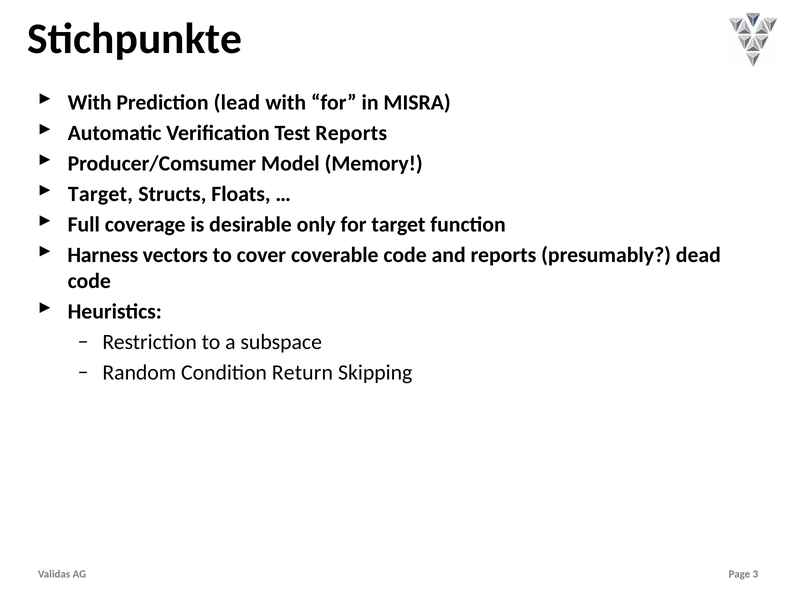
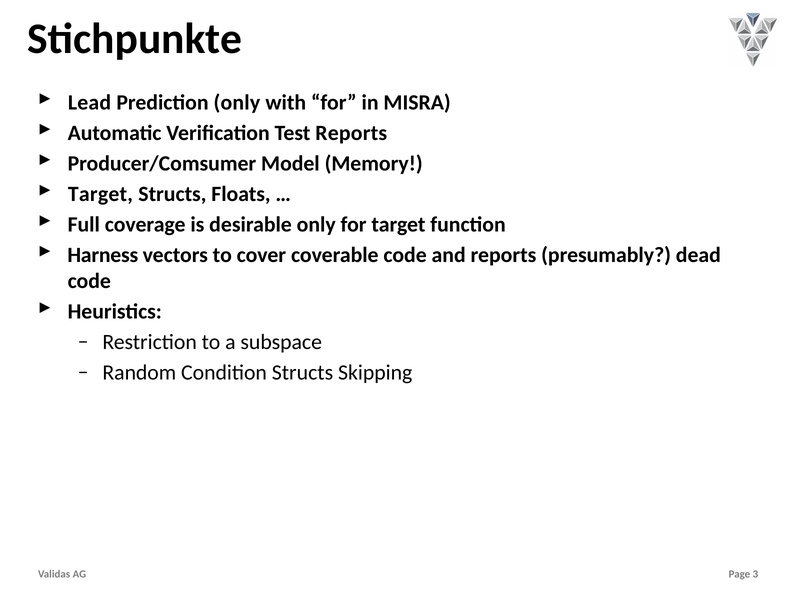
With: With -> Lead (89, 103)
Prediction lead: lead -> only (237, 103)
Condition Return: Return -> Structs (302, 373)
